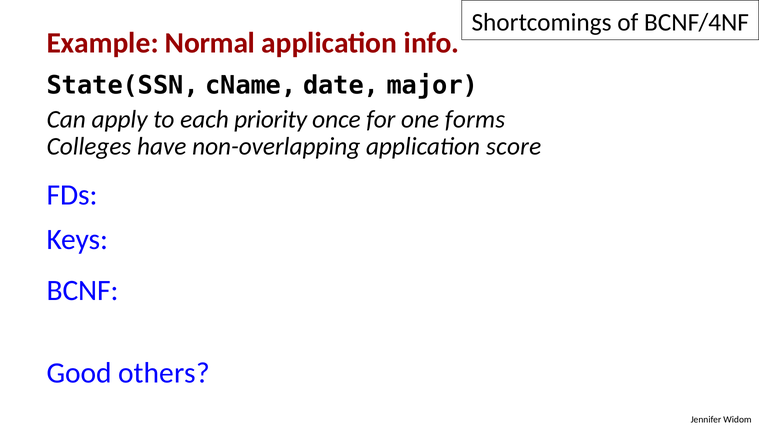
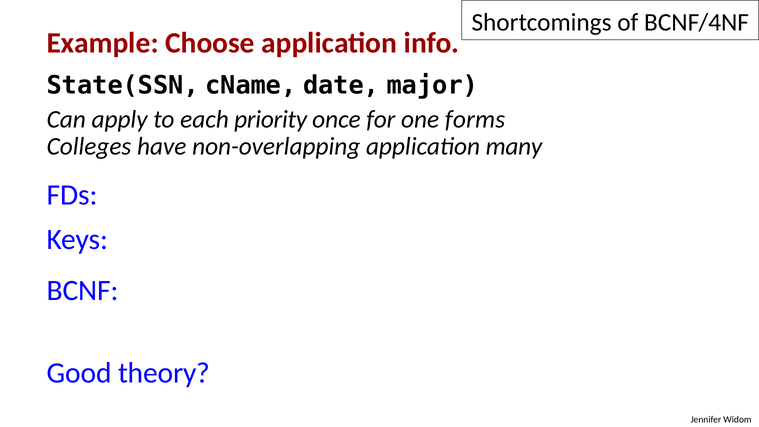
Normal: Normal -> Choose (210, 43)
score: score -> many (514, 146)
others: others -> theory (164, 373)
